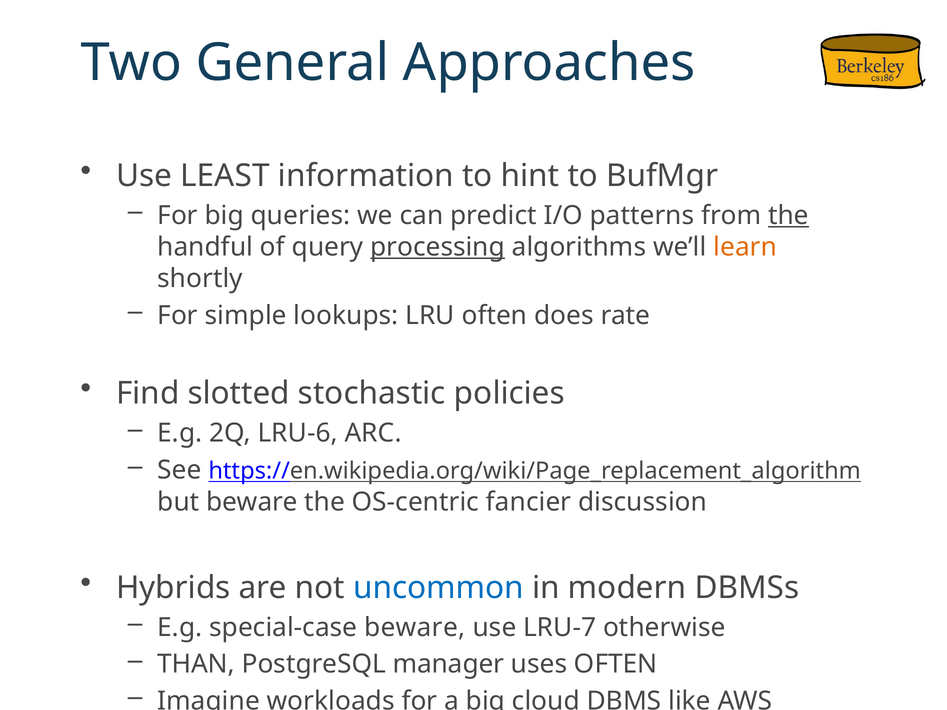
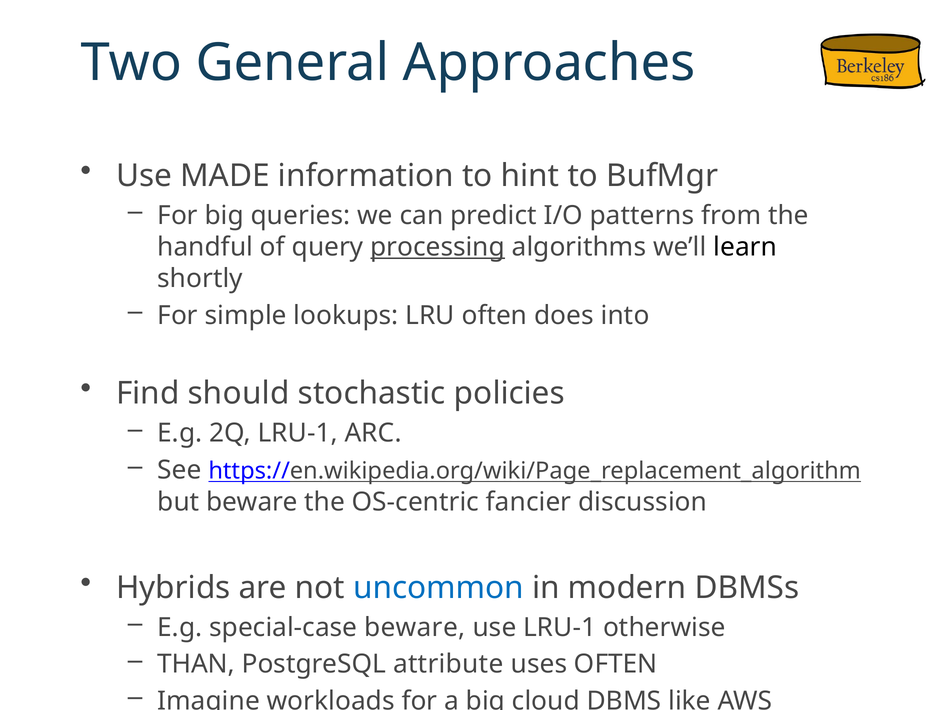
LEAST: LEAST -> MADE (225, 176)
the underline: present -> none (788, 215)
learn colour: orange -> black (745, 247)
rate: rate -> into (625, 315)
slotted: slotted -> should (239, 394)
2Q LRU-6: LRU-6 -> LRU-1 (298, 433)
use LRU-7: LRU-7 -> LRU-1 (560, 628)
manager: manager -> attribute (448, 664)
